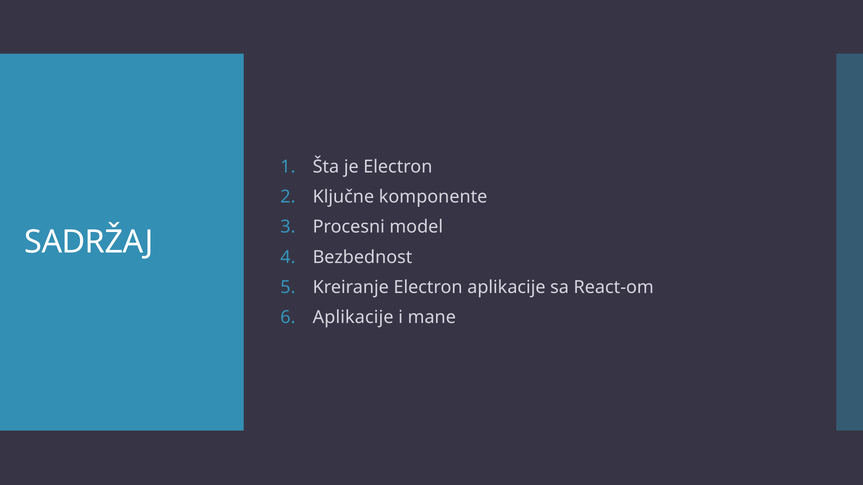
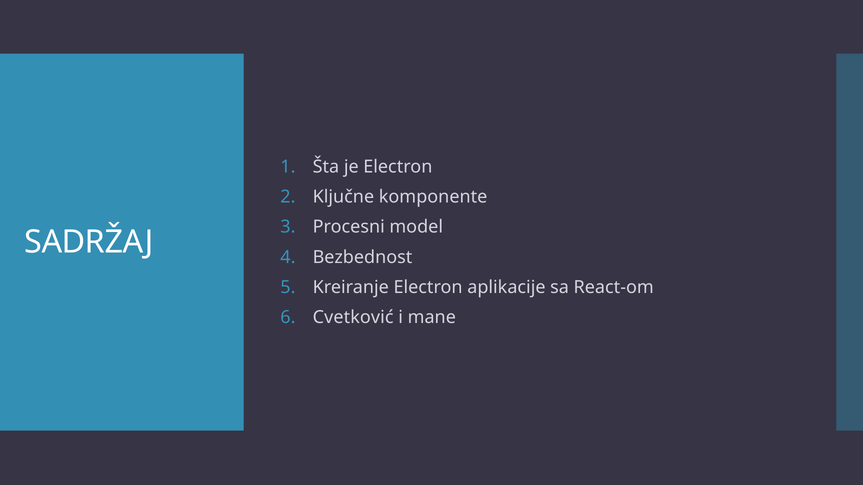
Aplikacije: Aplikacije -> Cvetković (353, 318)
